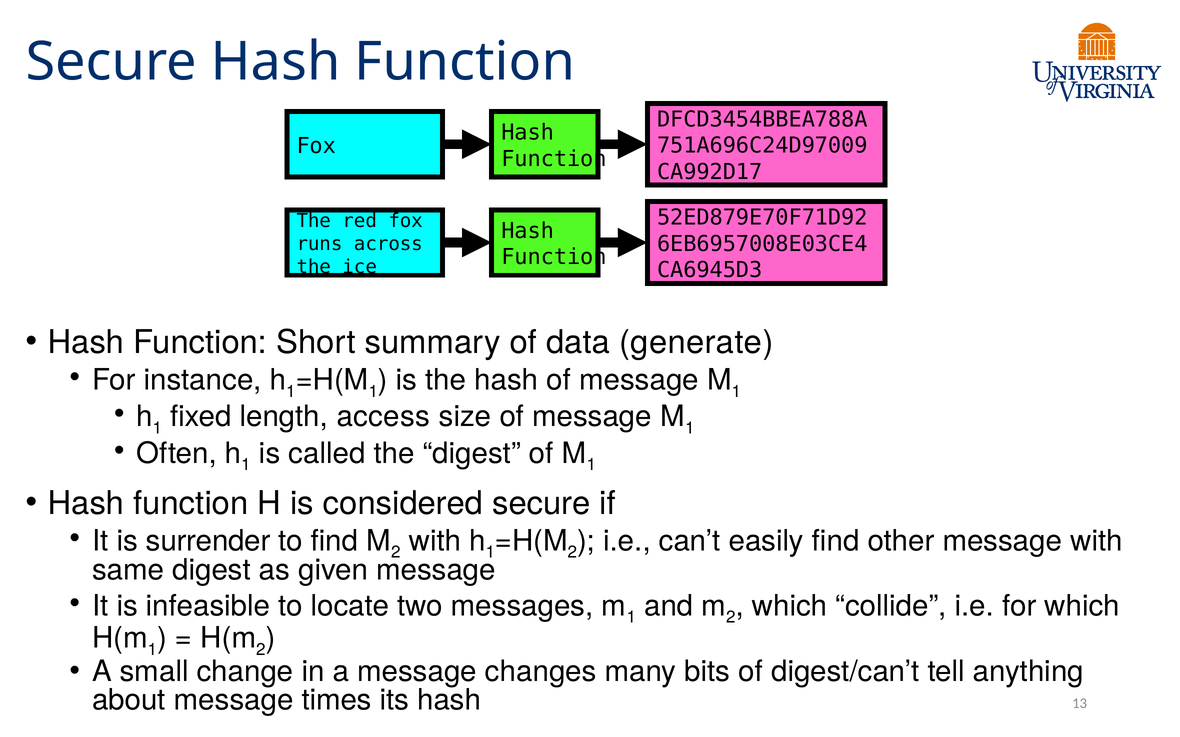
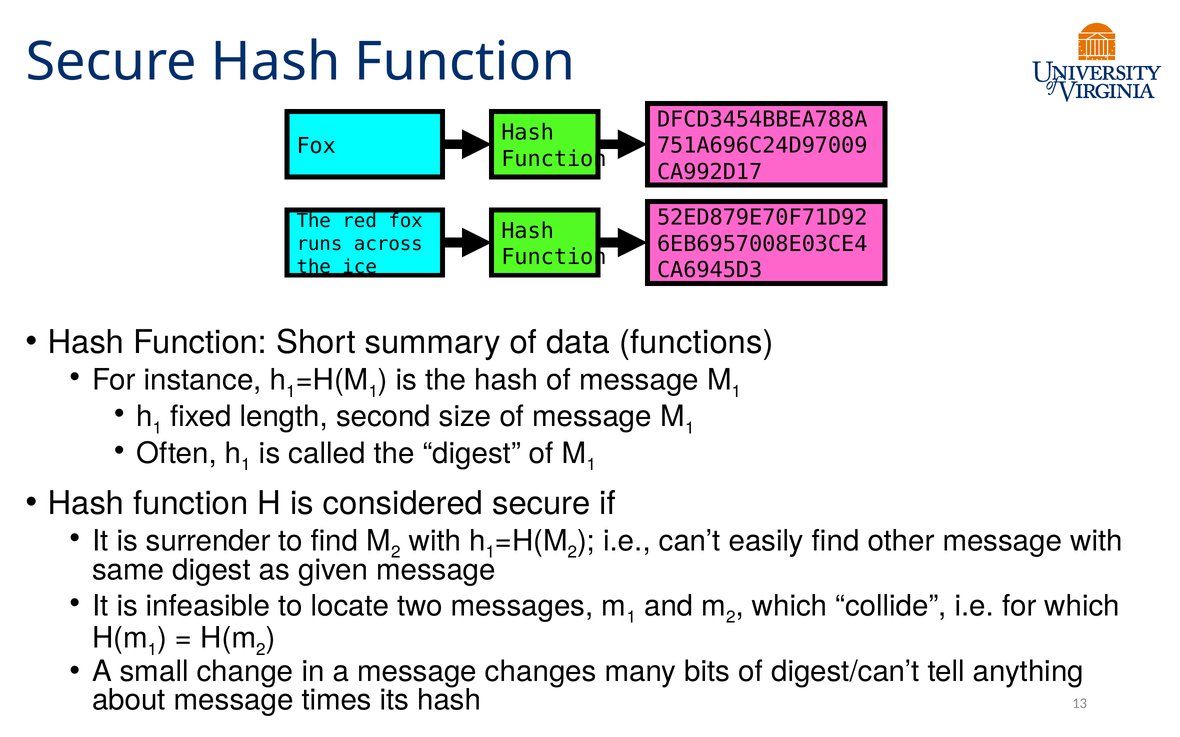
generate: generate -> functions (696, 343)
access: access -> second (383, 417)
